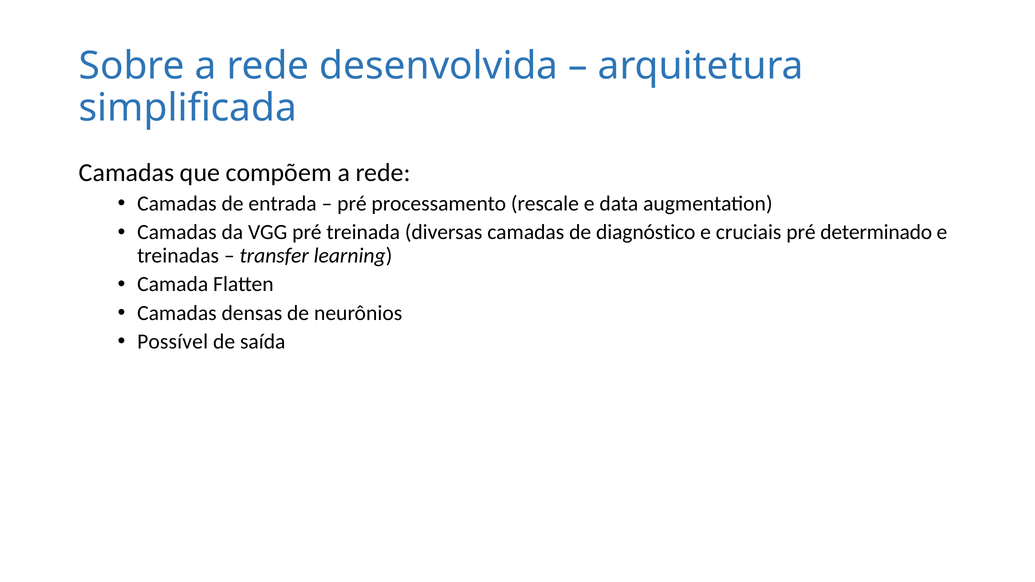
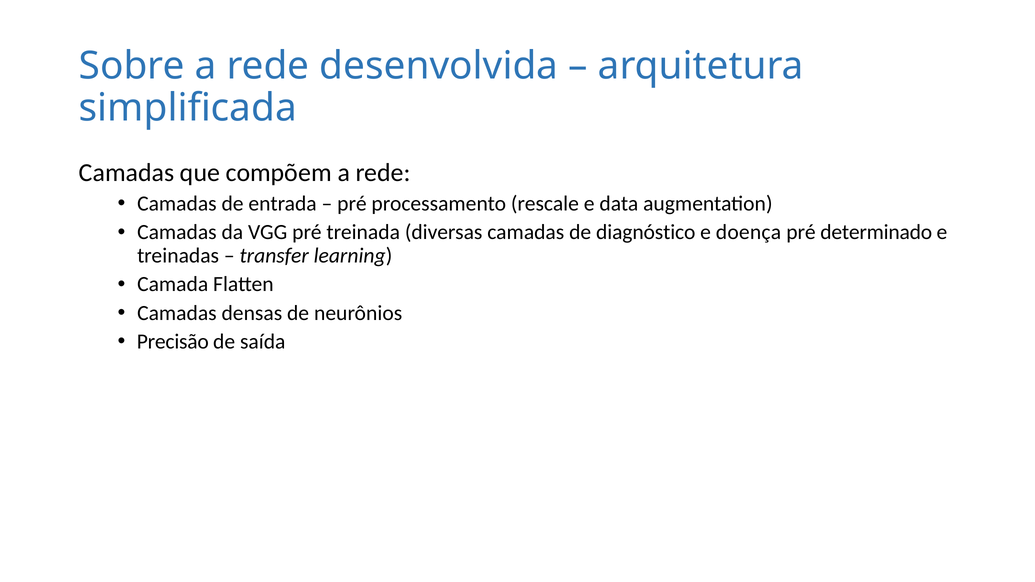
cruciais: cruciais -> doença (748, 232)
Possível: Possível -> Precisão (173, 342)
